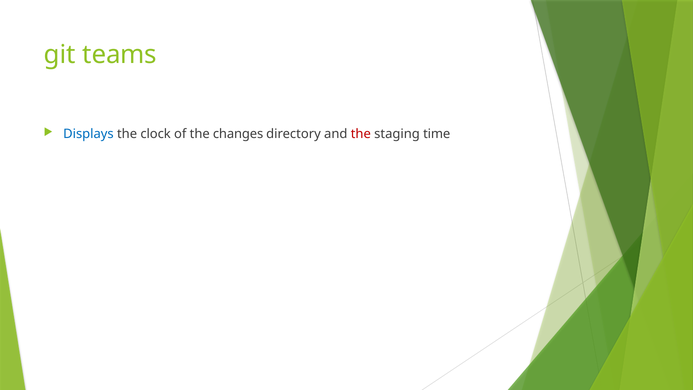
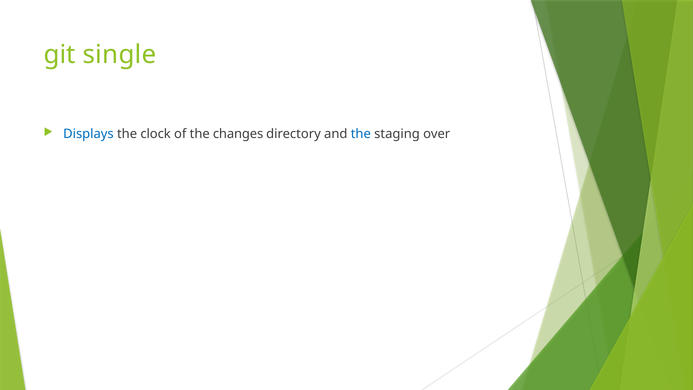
teams: teams -> single (119, 55)
the colour: red -> blue (361, 134)
time: time -> over (437, 134)
